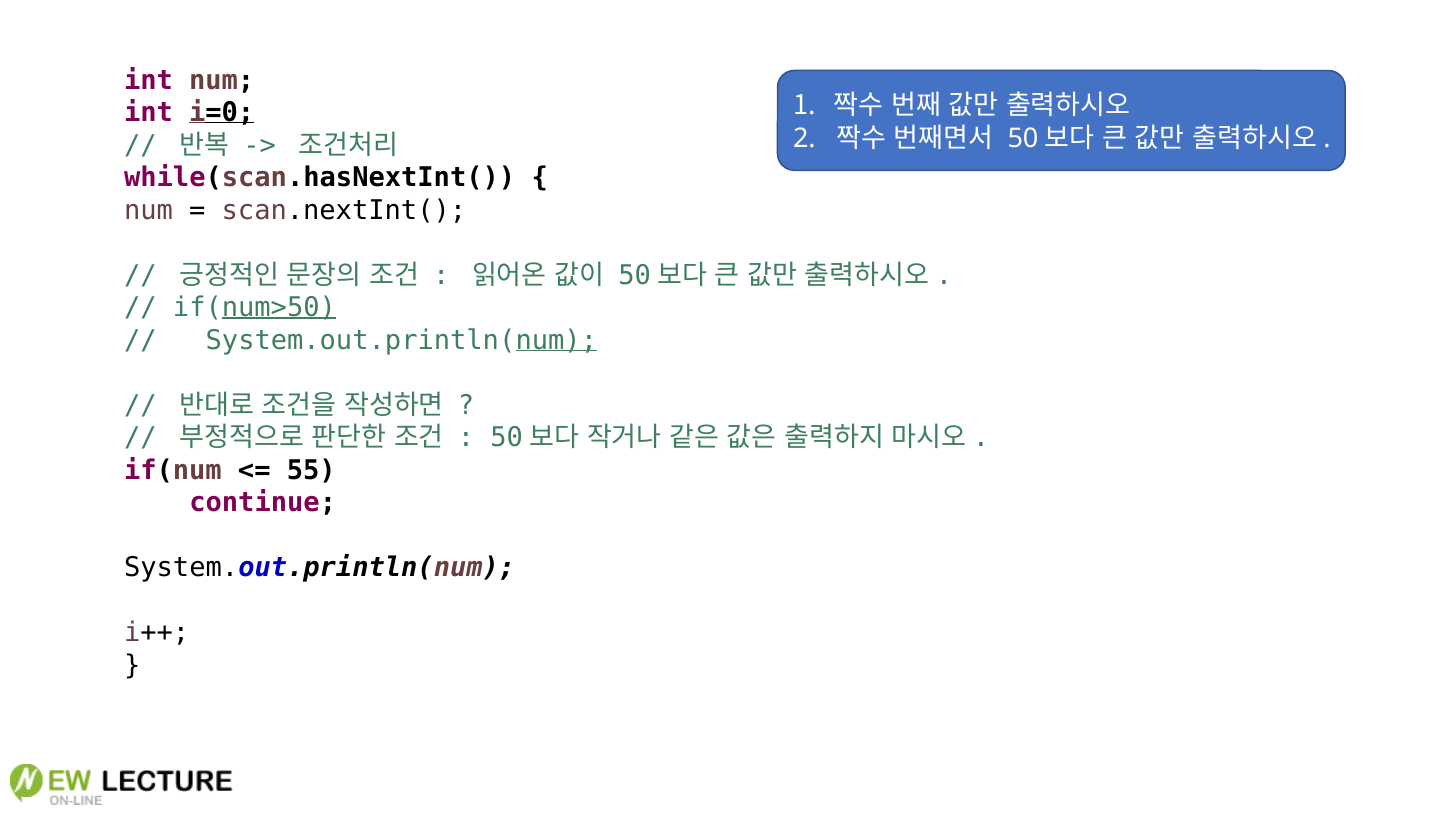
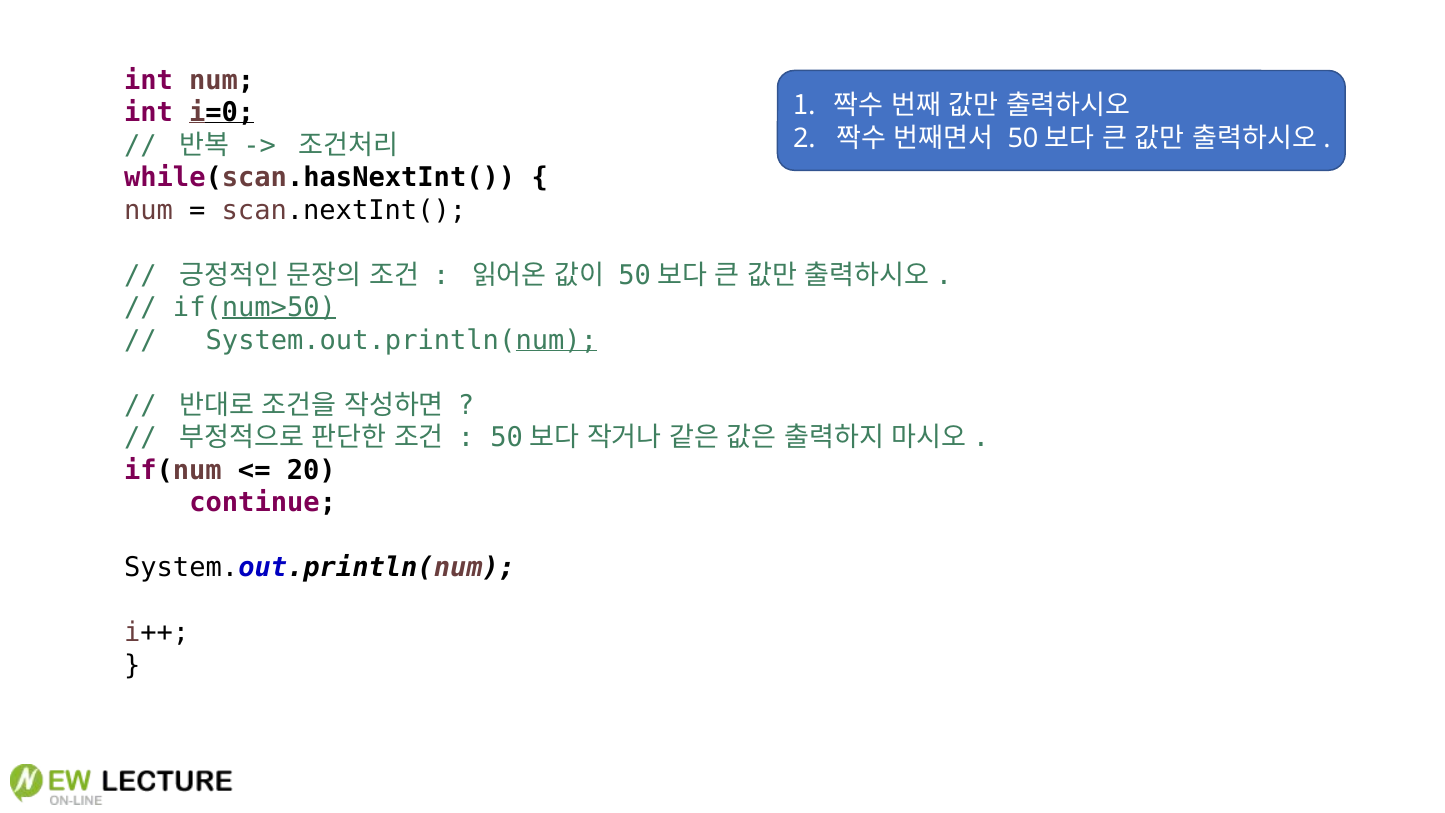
55: 55 -> 20 (311, 470)
